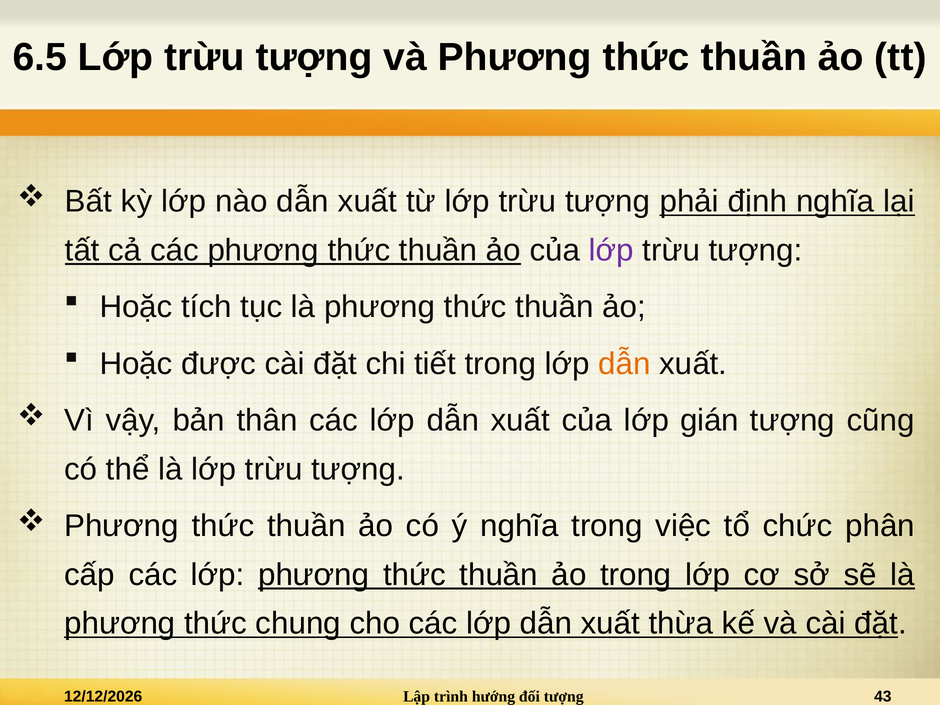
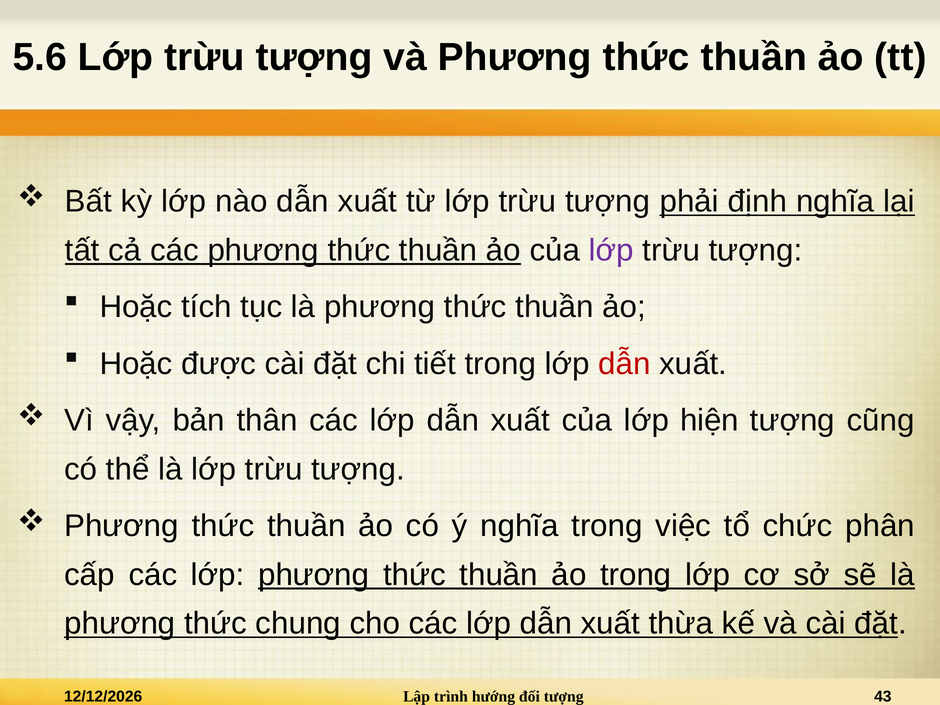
6.5: 6.5 -> 5.6 (40, 58)
dẫn colour: orange -> red (624, 364)
gián: gián -> hiện (710, 420)
